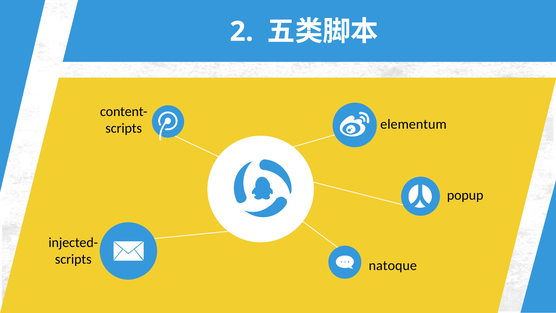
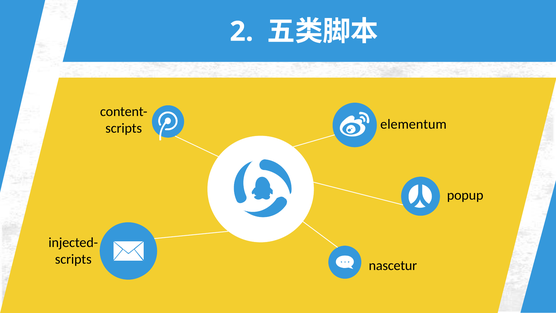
natoque: natoque -> nascetur (393, 265)
